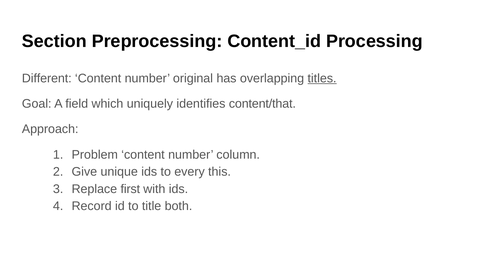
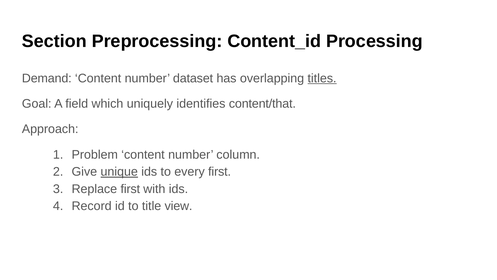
Different: Different -> Demand (47, 78)
original: original -> dataset (193, 78)
unique underline: none -> present (119, 172)
every this: this -> first (220, 172)
both: both -> view (179, 206)
